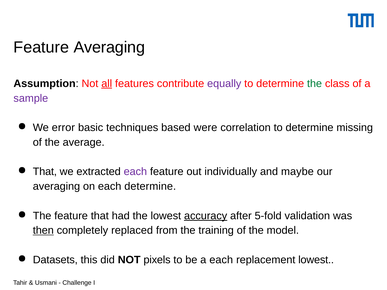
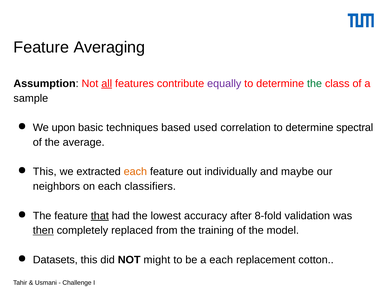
sample colour: purple -> black (31, 98)
error: error -> upon (63, 128)
were: were -> used (205, 128)
missing: missing -> spectral (355, 128)
That: That -> This (45, 172)
each colour: purple -> orange (135, 172)
averaging: averaging -> neighbors (56, 187)
each determine: determine -> classifiers (150, 187)
that underline: none -> present (100, 216)
accuracy underline: present -> none (206, 216)
5-fold: 5-fold -> 8-fold (268, 216)
pixels: pixels -> might (157, 260)
replacement lowest: lowest -> cotton (316, 260)
